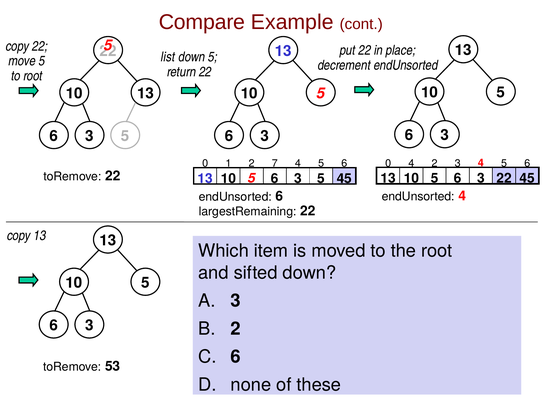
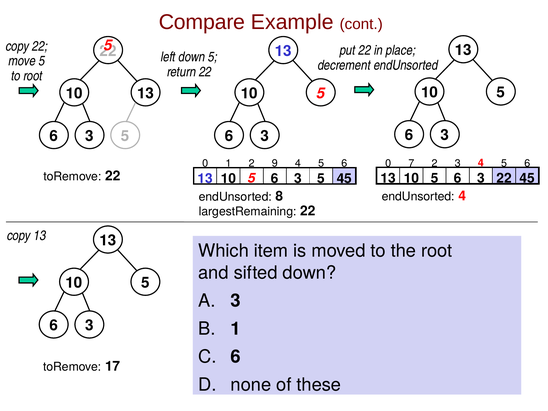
list: list -> left (168, 57)
0 4: 4 -> 7 (411, 163)
7: 7 -> 9 (275, 163)
endUnsorted 6: 6 -> 8 (279, 196)
2: 2 -> 1 (236, 329)
53: 53 -> 17 (113, 366)
